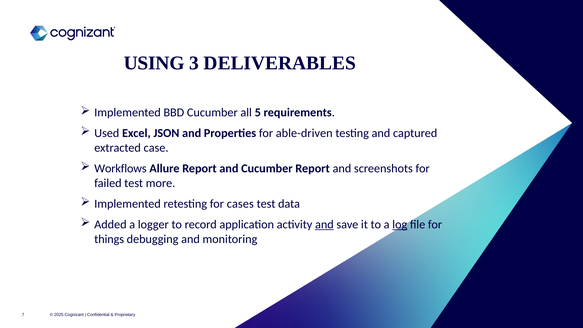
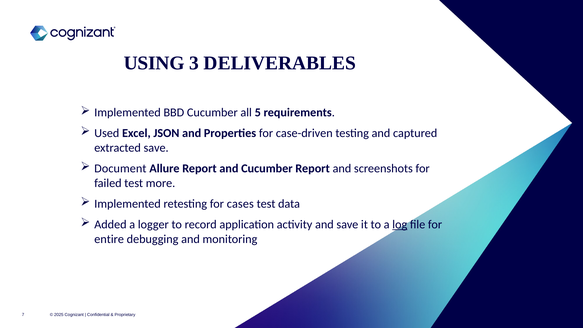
able-driven: able-driven -> case-driven (304, 133)
extracted case: case -> save (156, 148)
Workflows: Workflows -> Document (120, 168)
and underline: present -> none (324, 224)
things: things -> entire (109, 239)
